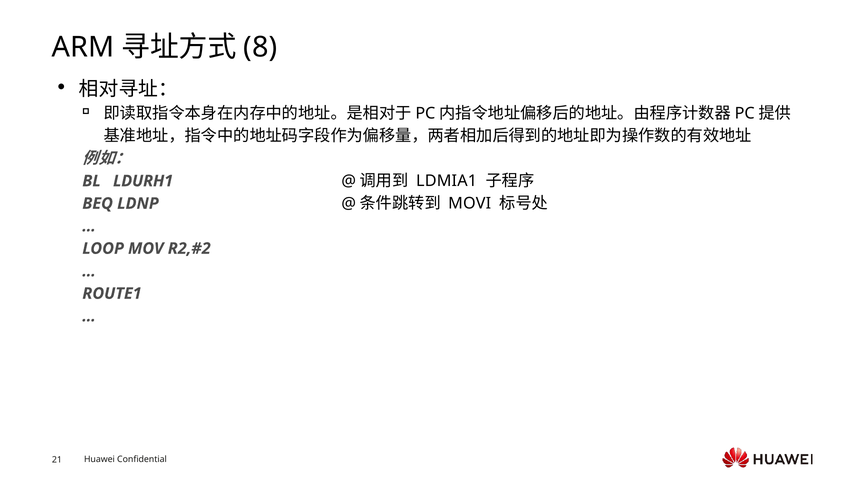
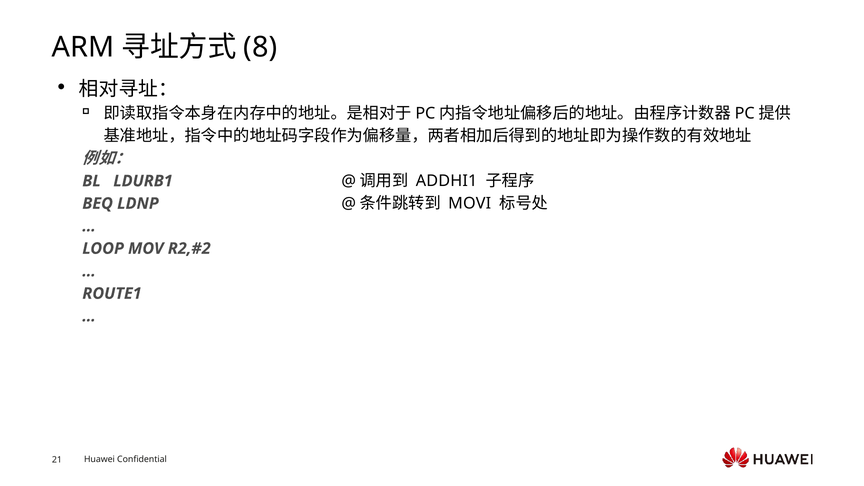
LDURH1: LDURH1 -> LDURB1 (143, 181)
LDMIA1: LDMIA1 -> ADDHI1 (447, 181)
